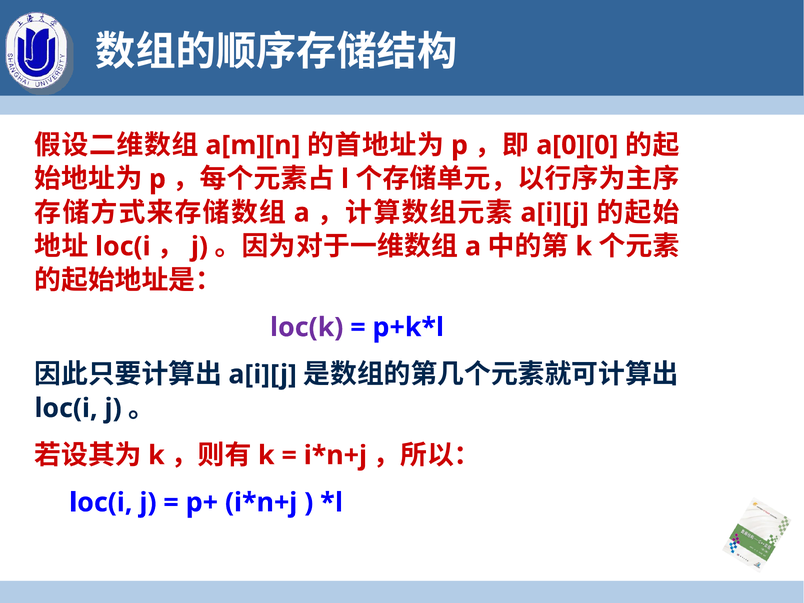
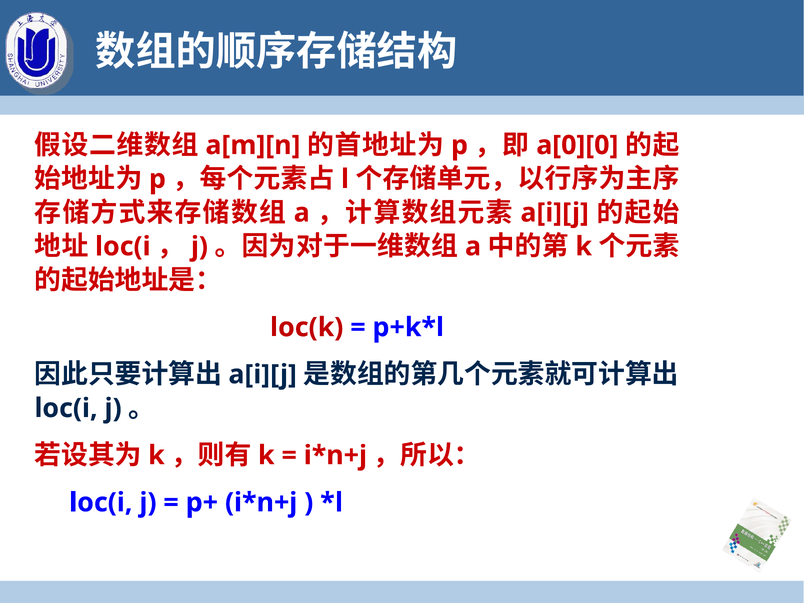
loc(k colour: purple -> red (307, 327)
